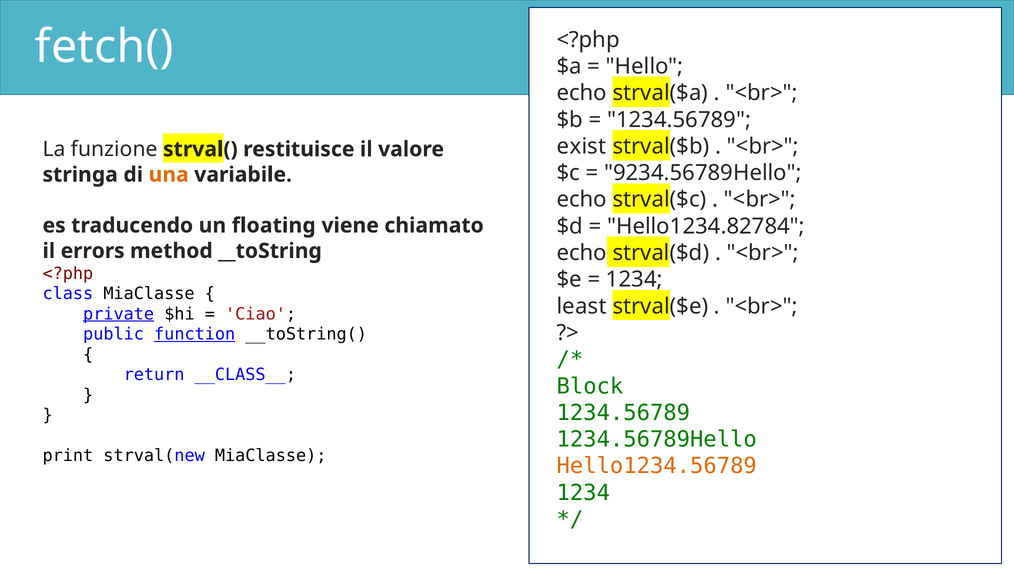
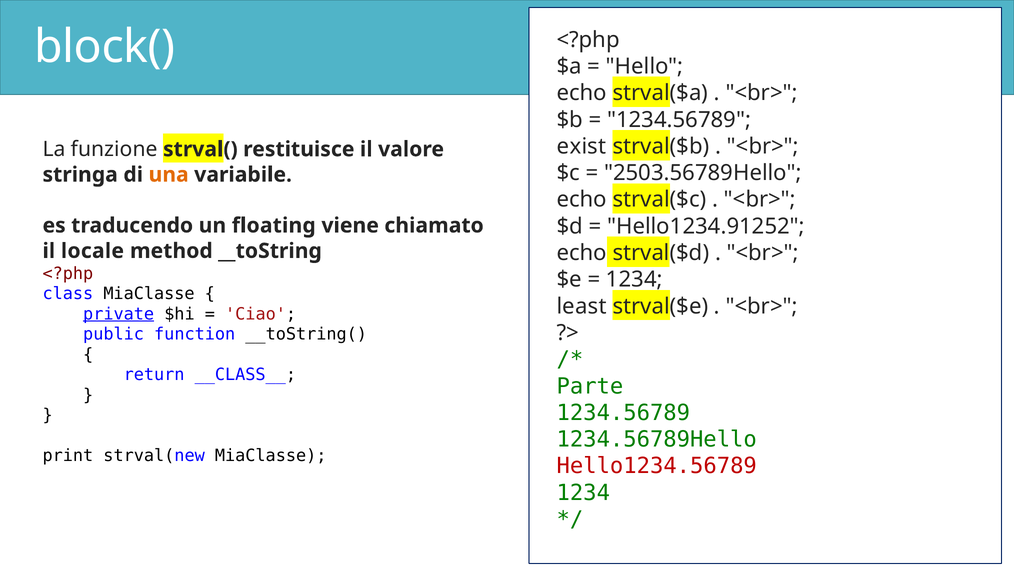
fetch(: fetch( -> block( (105, 47)
9234.56789Hello: 9234.56789Hello -> 2503.56789Hello (703, 173)
Hello1234.82784: Hello1234.82784 -> Hello1234.91252 (706, 226)
errors: errors -> locale (92, 251)
function underline: present -> none (195, 334)
Block: Block -> Parte (590, 386)
Hello1234.56789 colour: orange -> red (657, 466)
